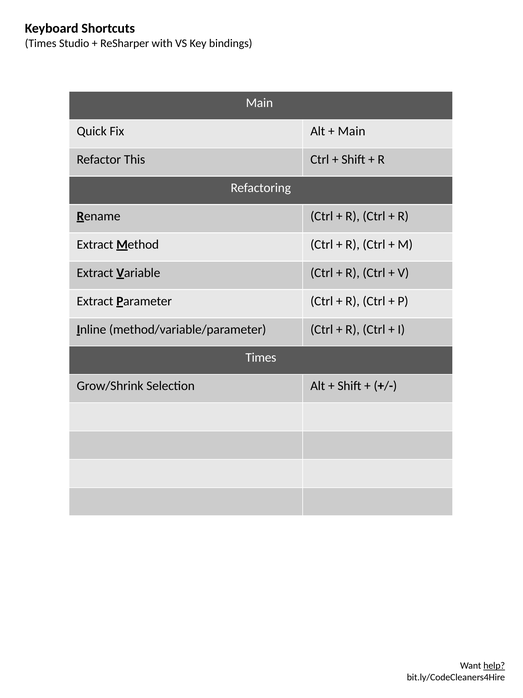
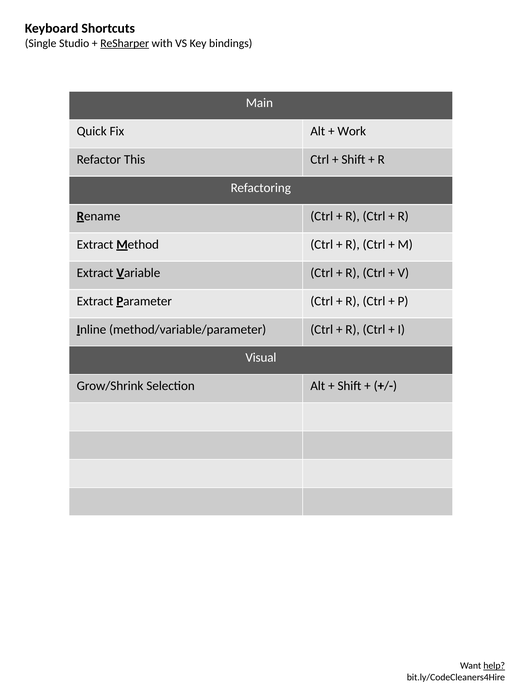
Times: Times -> Single (41, 43)
ReSharper underline: none -> present (125, 43)
Main: Main -> Work (352, 131)
Times: Times -> Visual (261, 357)
